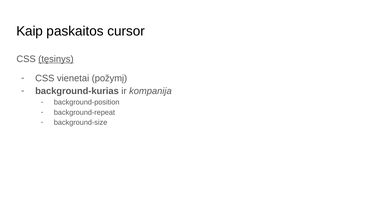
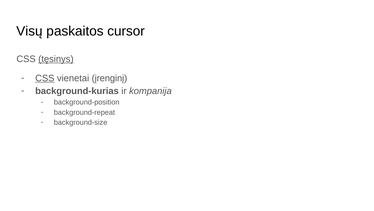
Kaip: Kaip -> Visų (30, 31)
CSS underline: none -> present (45, 78)
požymį: požymį -> įrenginį (109, 78)
